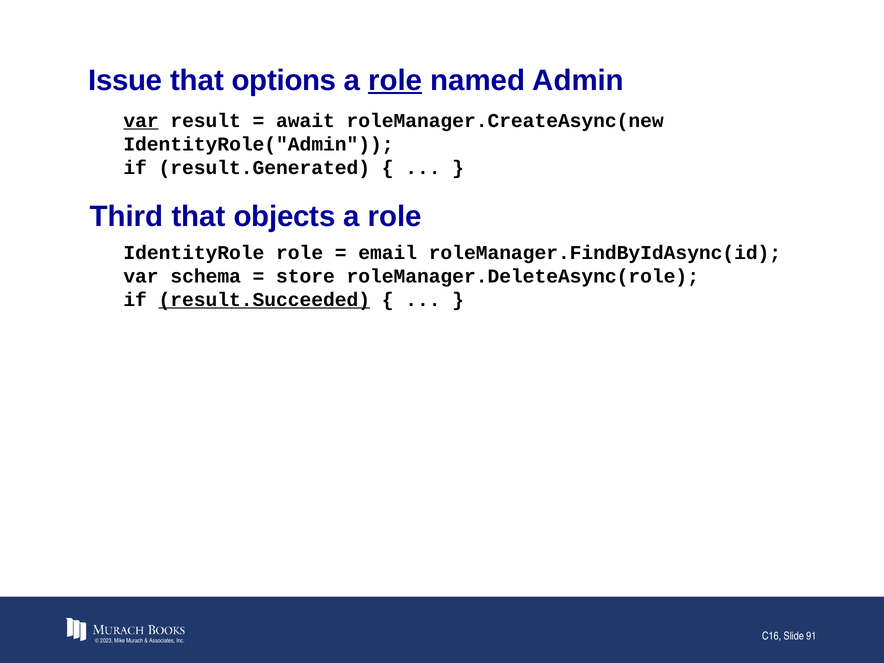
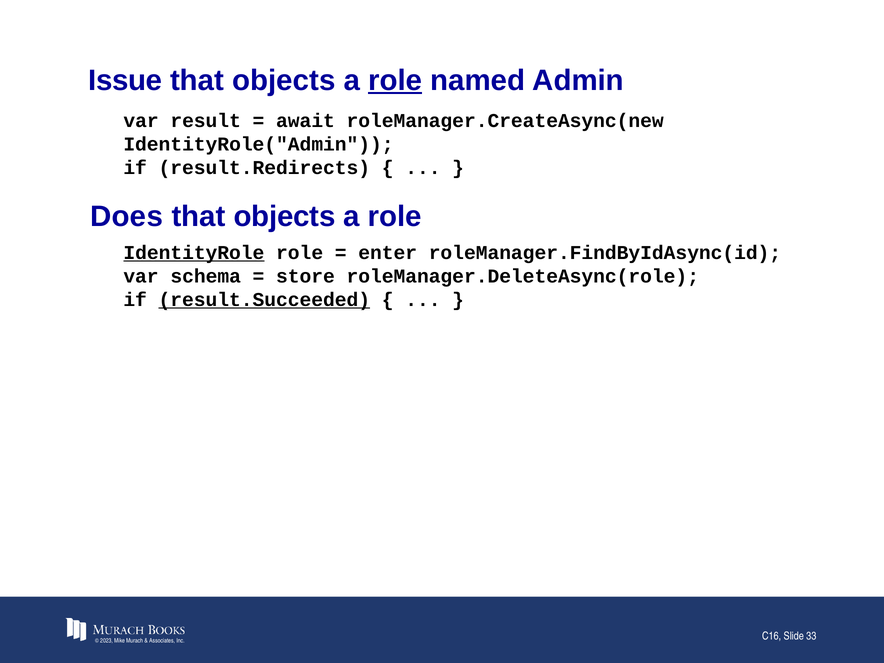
options: options -> objects (284, 80)
var underline: present -> none (141, 121)
result.Generated: result.Generated -> result.Redirects (264, 168)
Third: Third -> Does (126, 216)
IdentityRole underline: none -> present (194, 253)
email: email -> enter (388, 253)
91: 91 -> 33 (811, 636)
